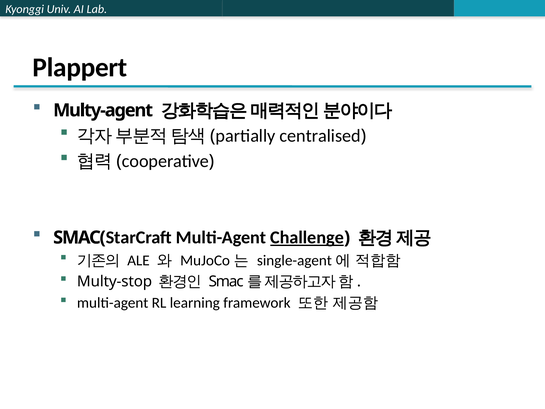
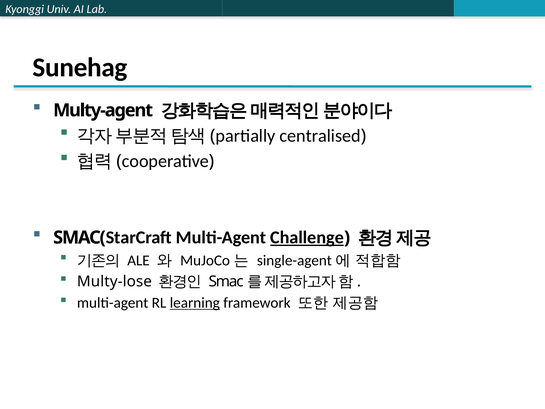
Plappert: Plappert -> Sunehag (80, 67)
Multy-stop: Multy-stop -> Multy-lose (114, 281)
learning underline: none -> present (195, 303)
